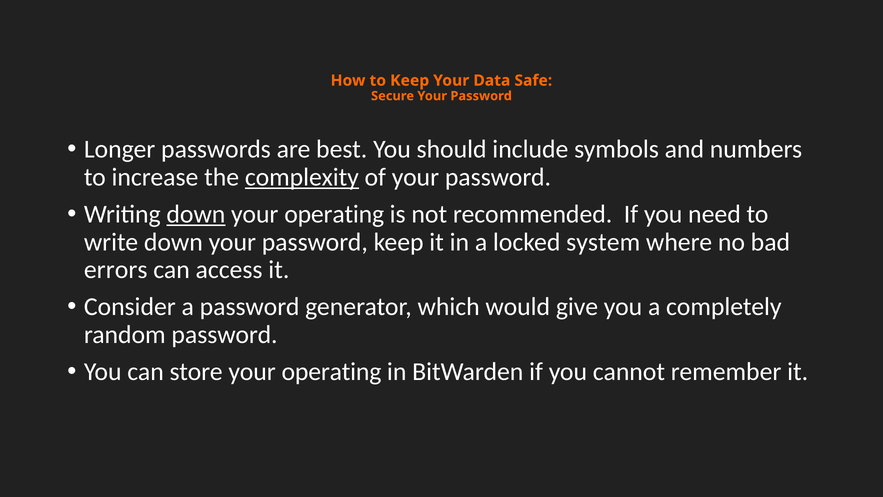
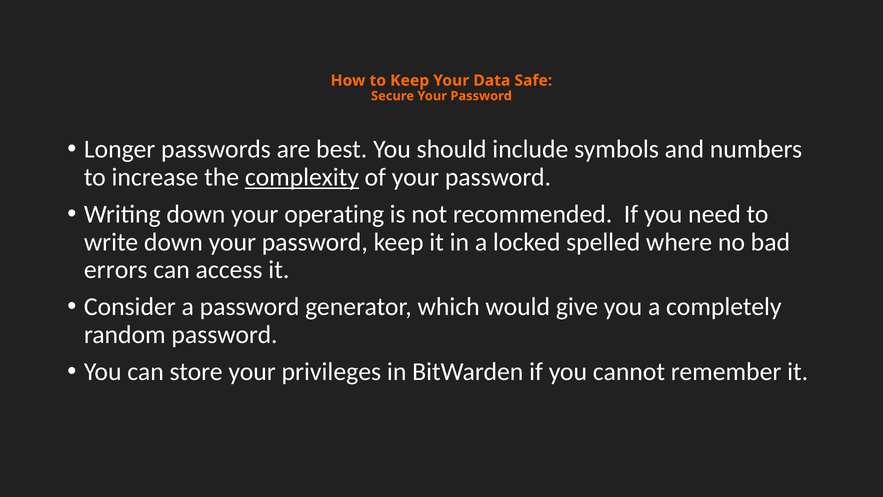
down underline: present -> none (196, 214)
system: system -> spelled (603, 242)
store your operating: operating -> privileges (331, 372)
